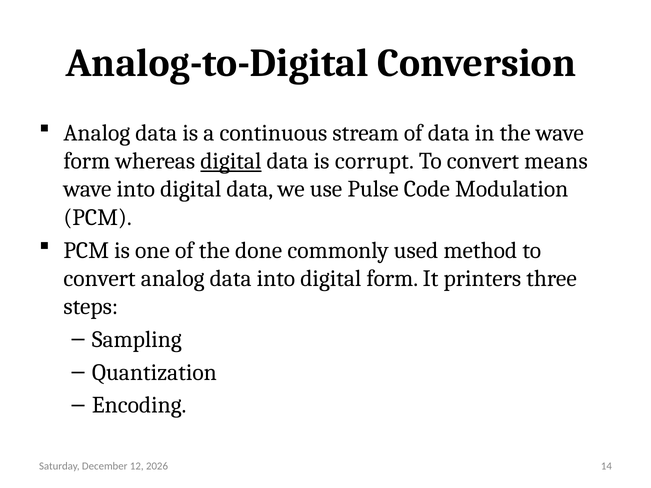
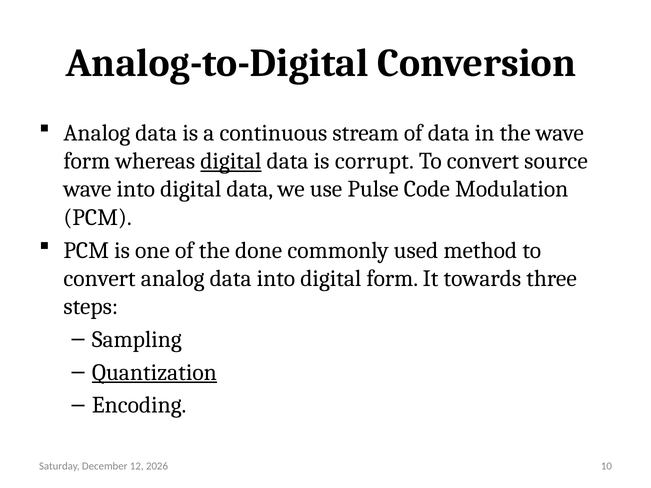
means: means -> source (556, 161)
printers: printers -> towards (482, 279)
Quantization underline: none -> present (154, 373)
14: 14 -> 10 (606, 466)
